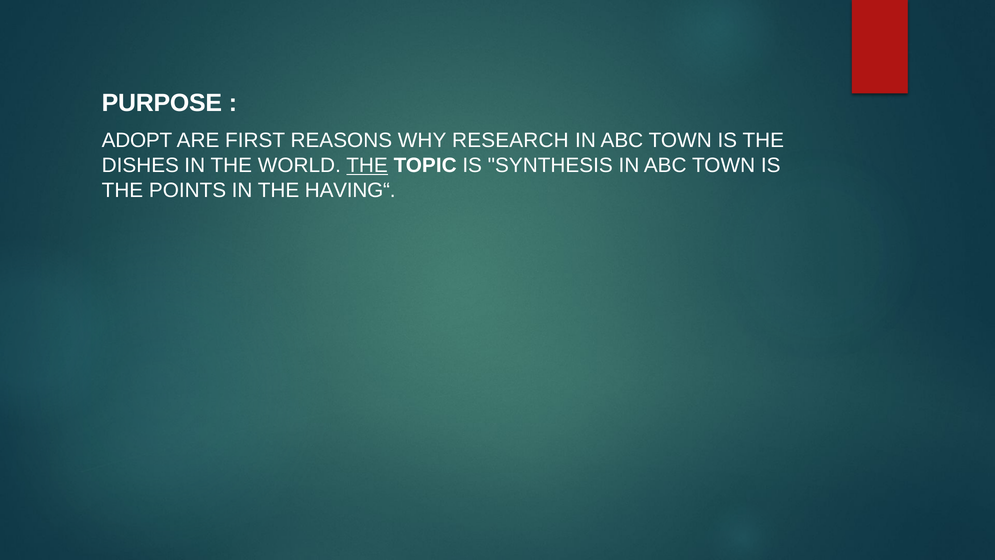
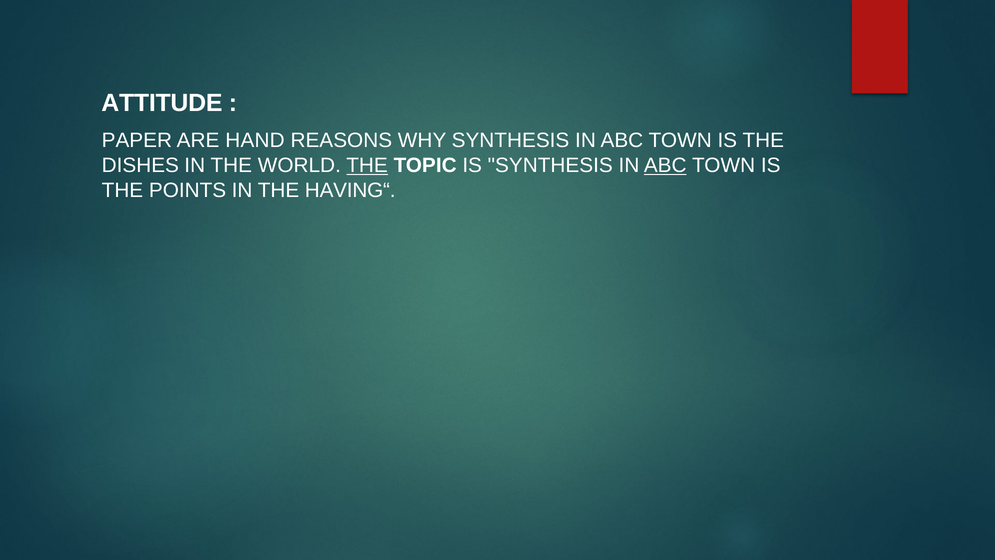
PURPOSE: PURPOSE -> ATTITUDE (162, 103)
ADOPT: ADOPT -> PAPER (137, 140)
FIRST: FIRST -> HAND (255, 140)
WHY RESEARCH: RESEARCH -> SYNTHESIS (511, 140)
ABC underline: none -> present (665, 165)
